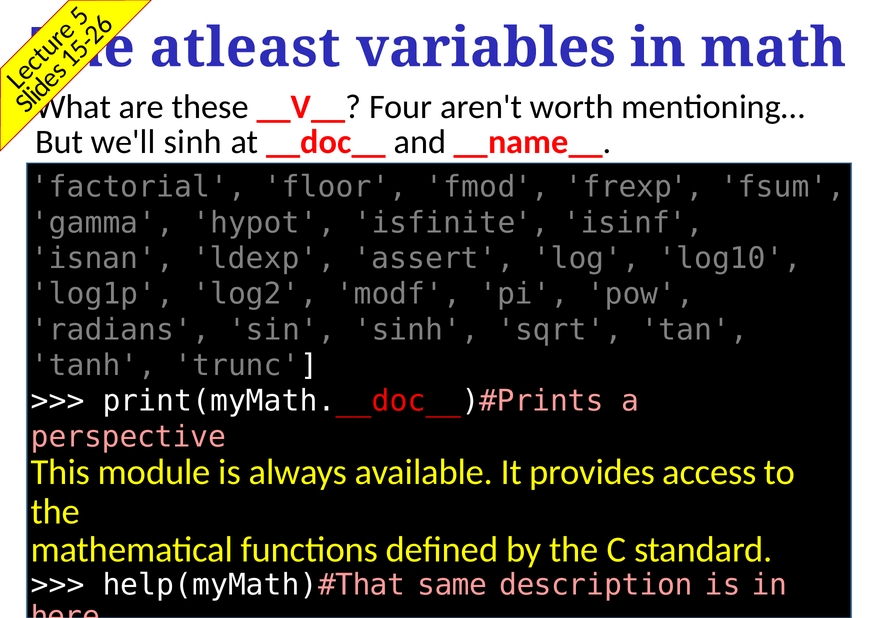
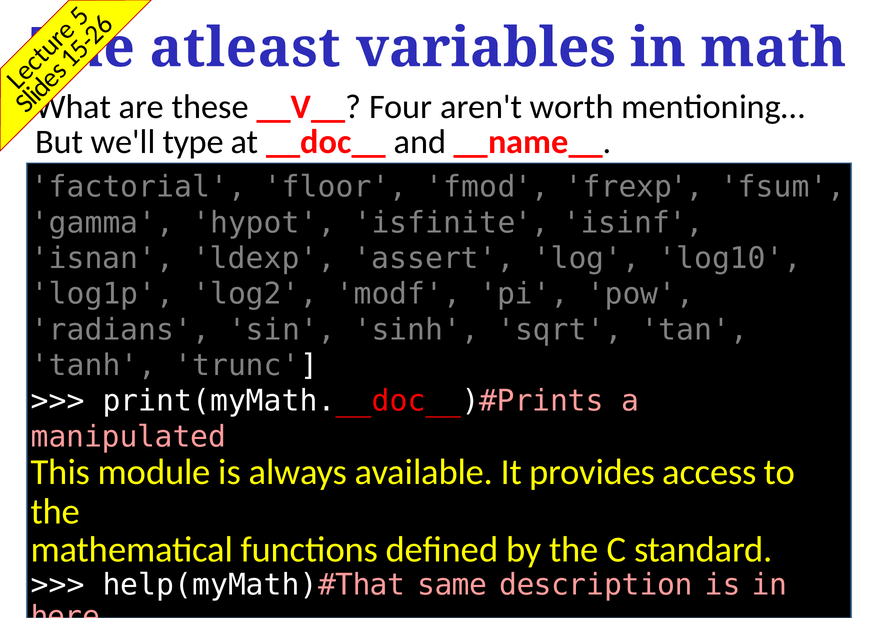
sinh: sinh -> type (193, 142)
perspective: perspective -> manipulated (128, 437)
